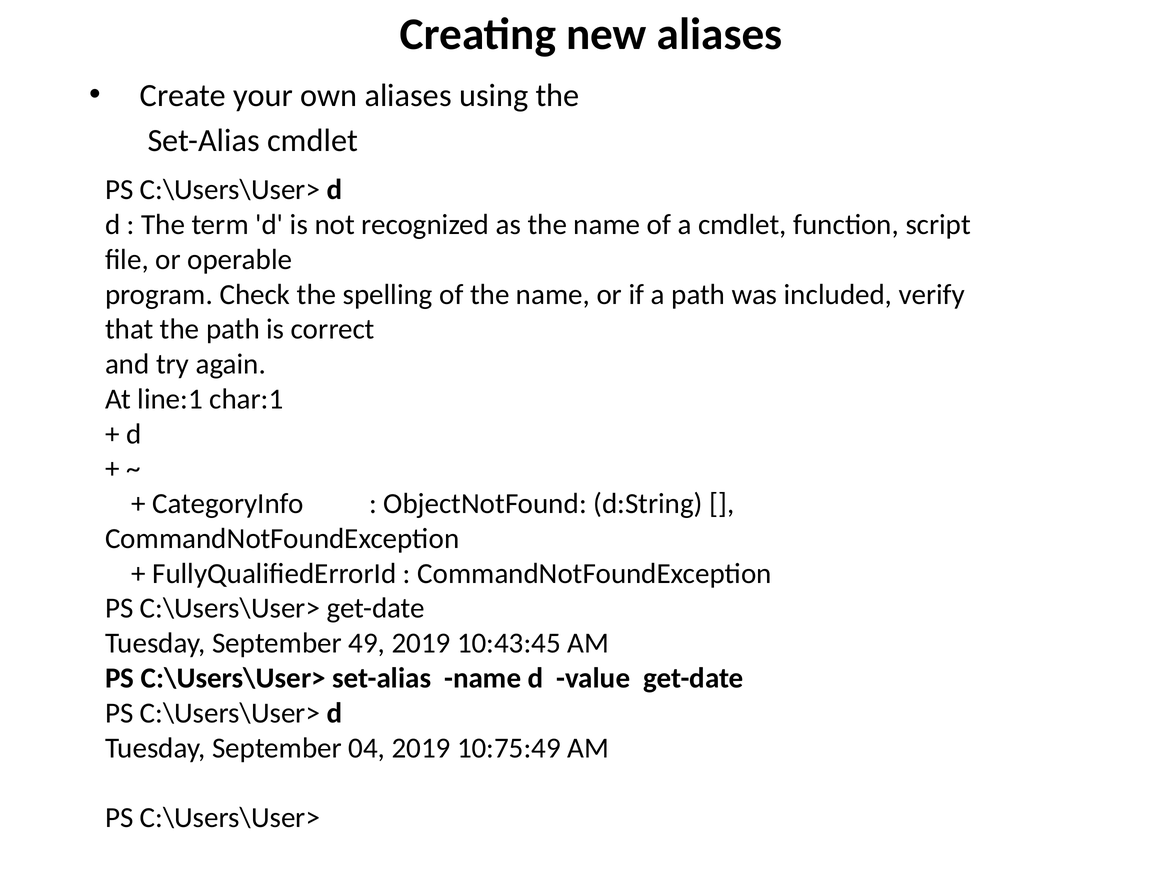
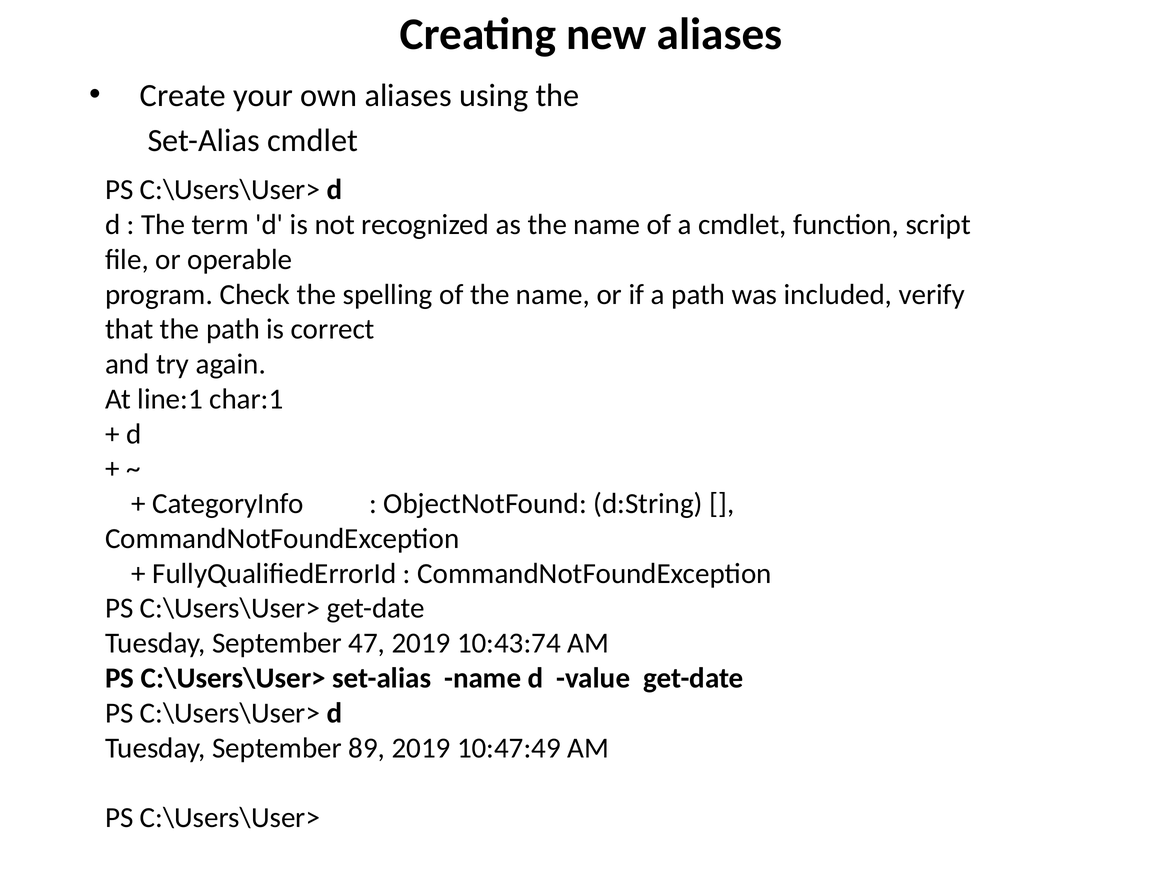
49: 49 -> 47 (367, 643)
10:43:45: 10:43:45 -> 10:43:74 (509, 643)
04: 04 -> 89 (367, 748)
10:75:49: 10:75:49 -> 10:47:49 (509, 748)
